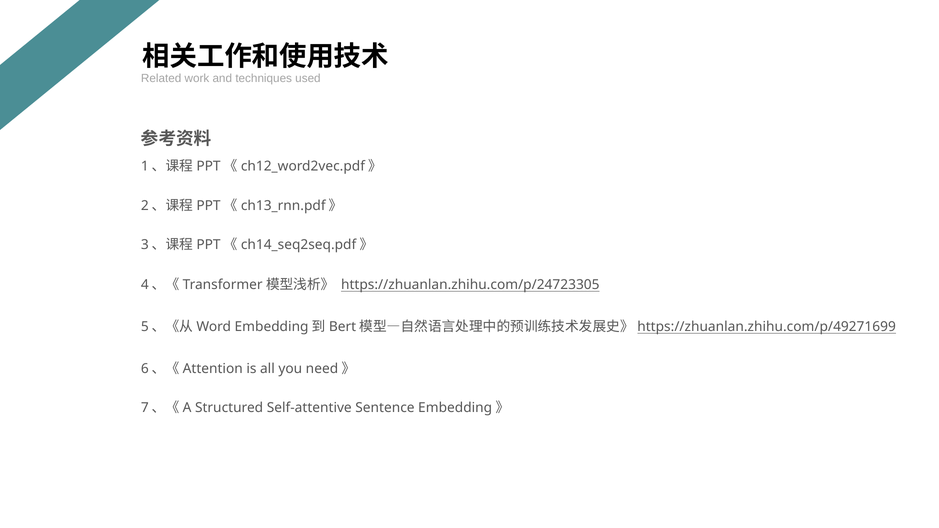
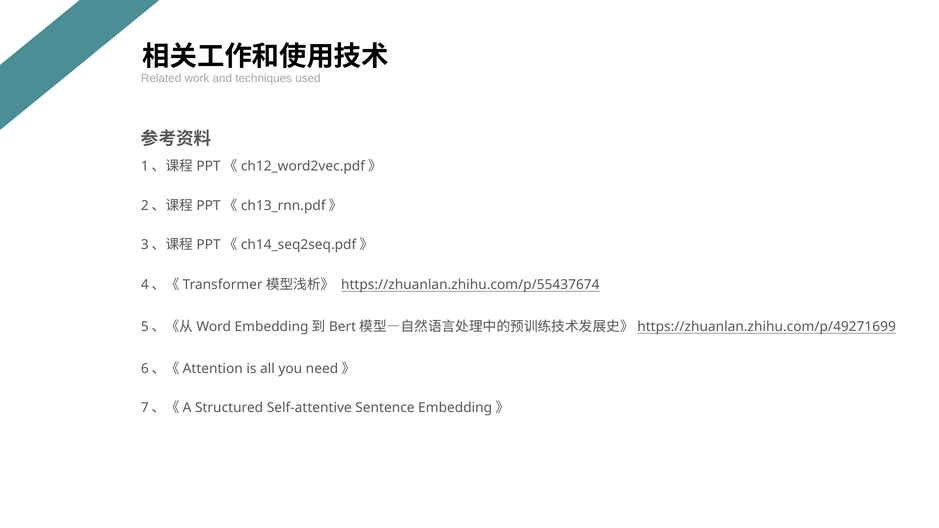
https://zhuanlan.zhihu.com/p/24723305: https://zhuanlan.zhihu.com/p/24723305 -> https://zhuanlan.zhihu.com/p/55437674 (470, 285)
